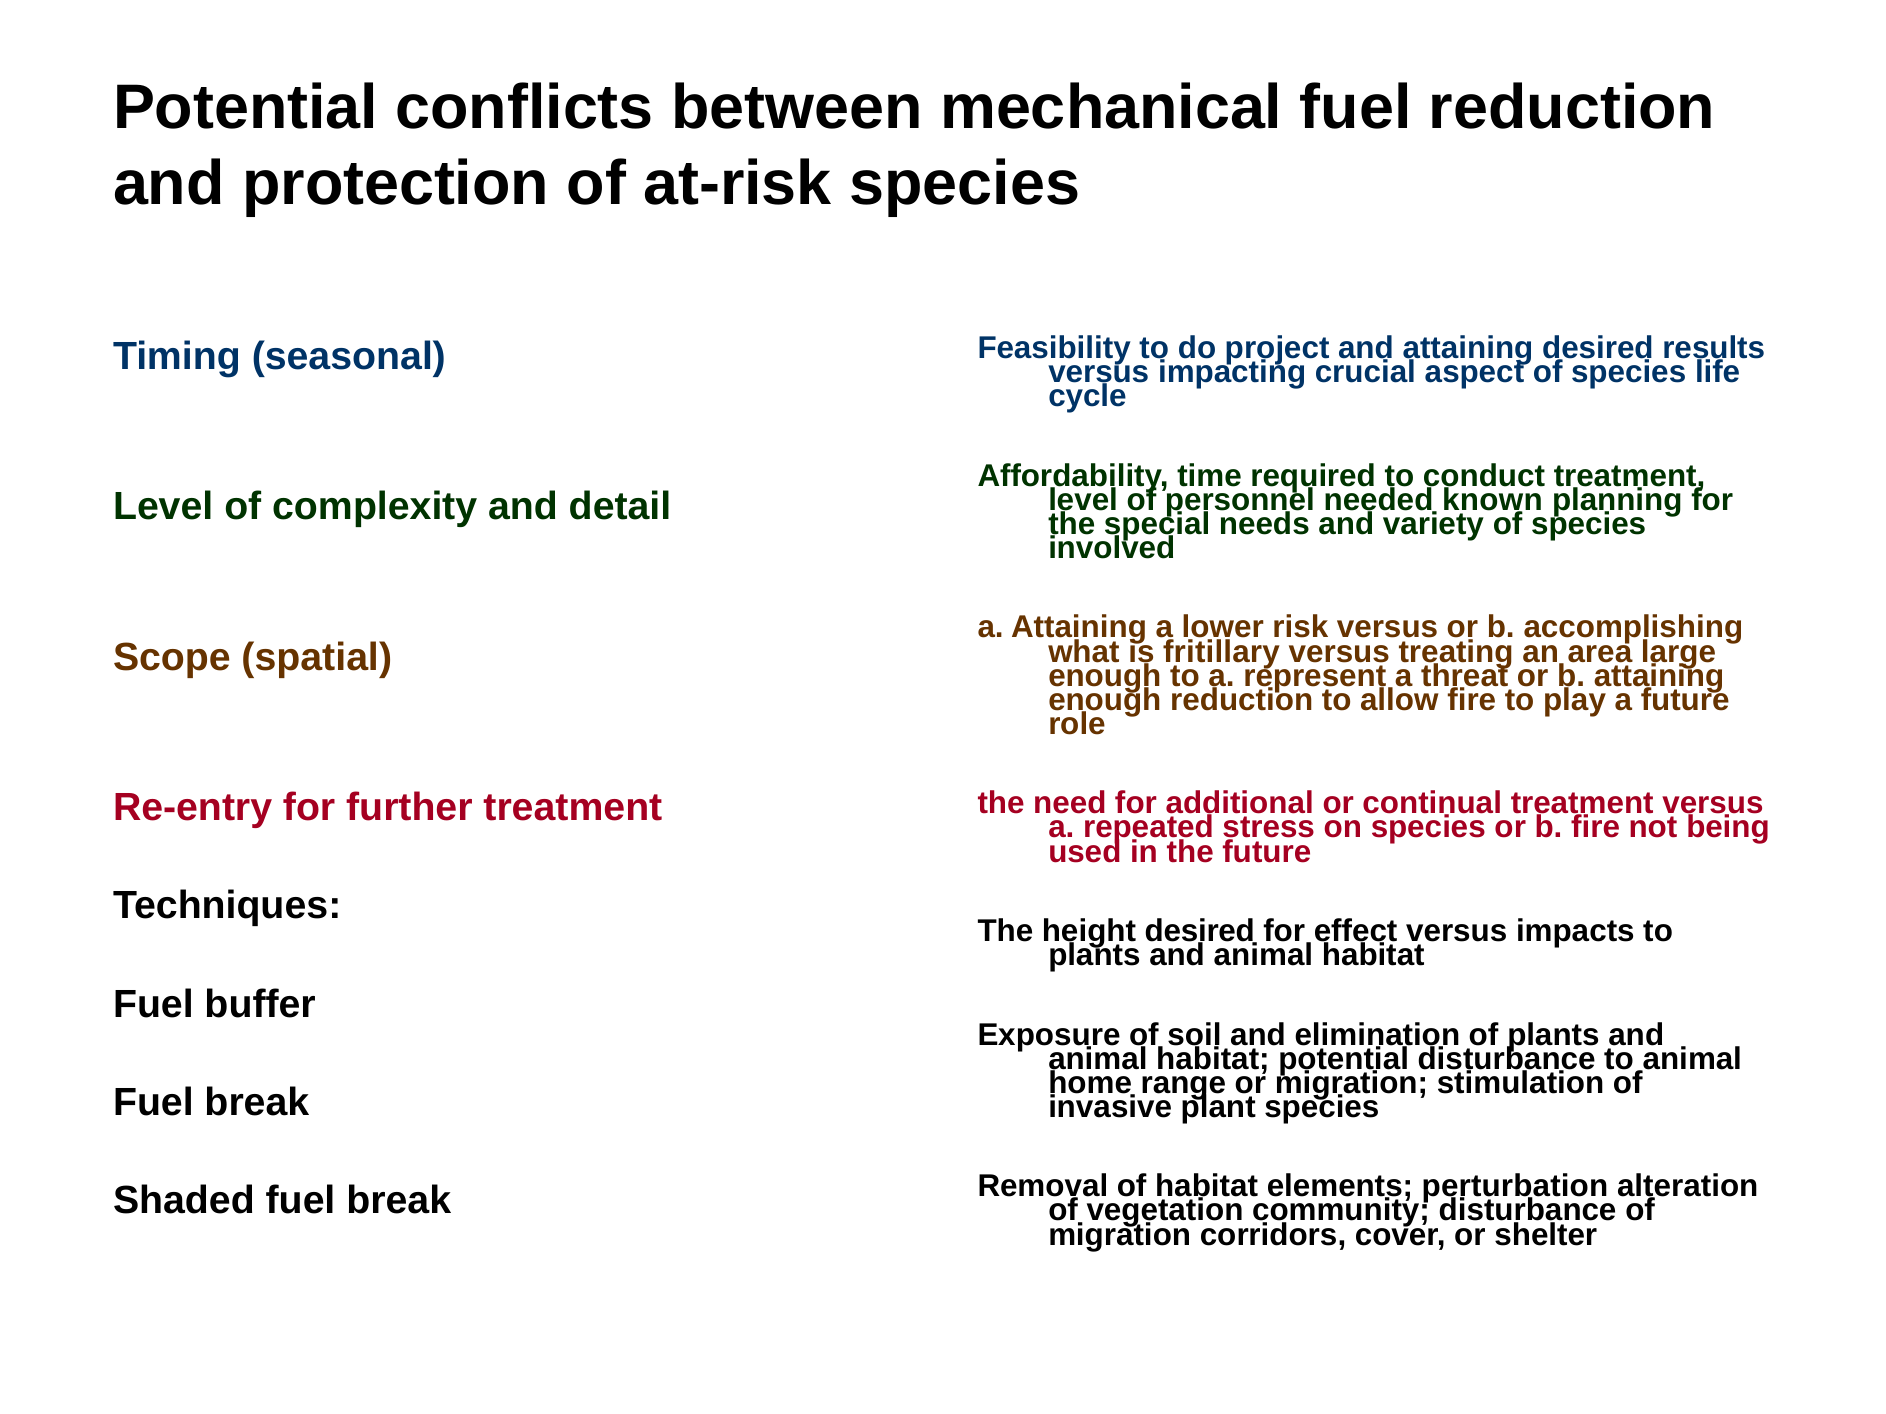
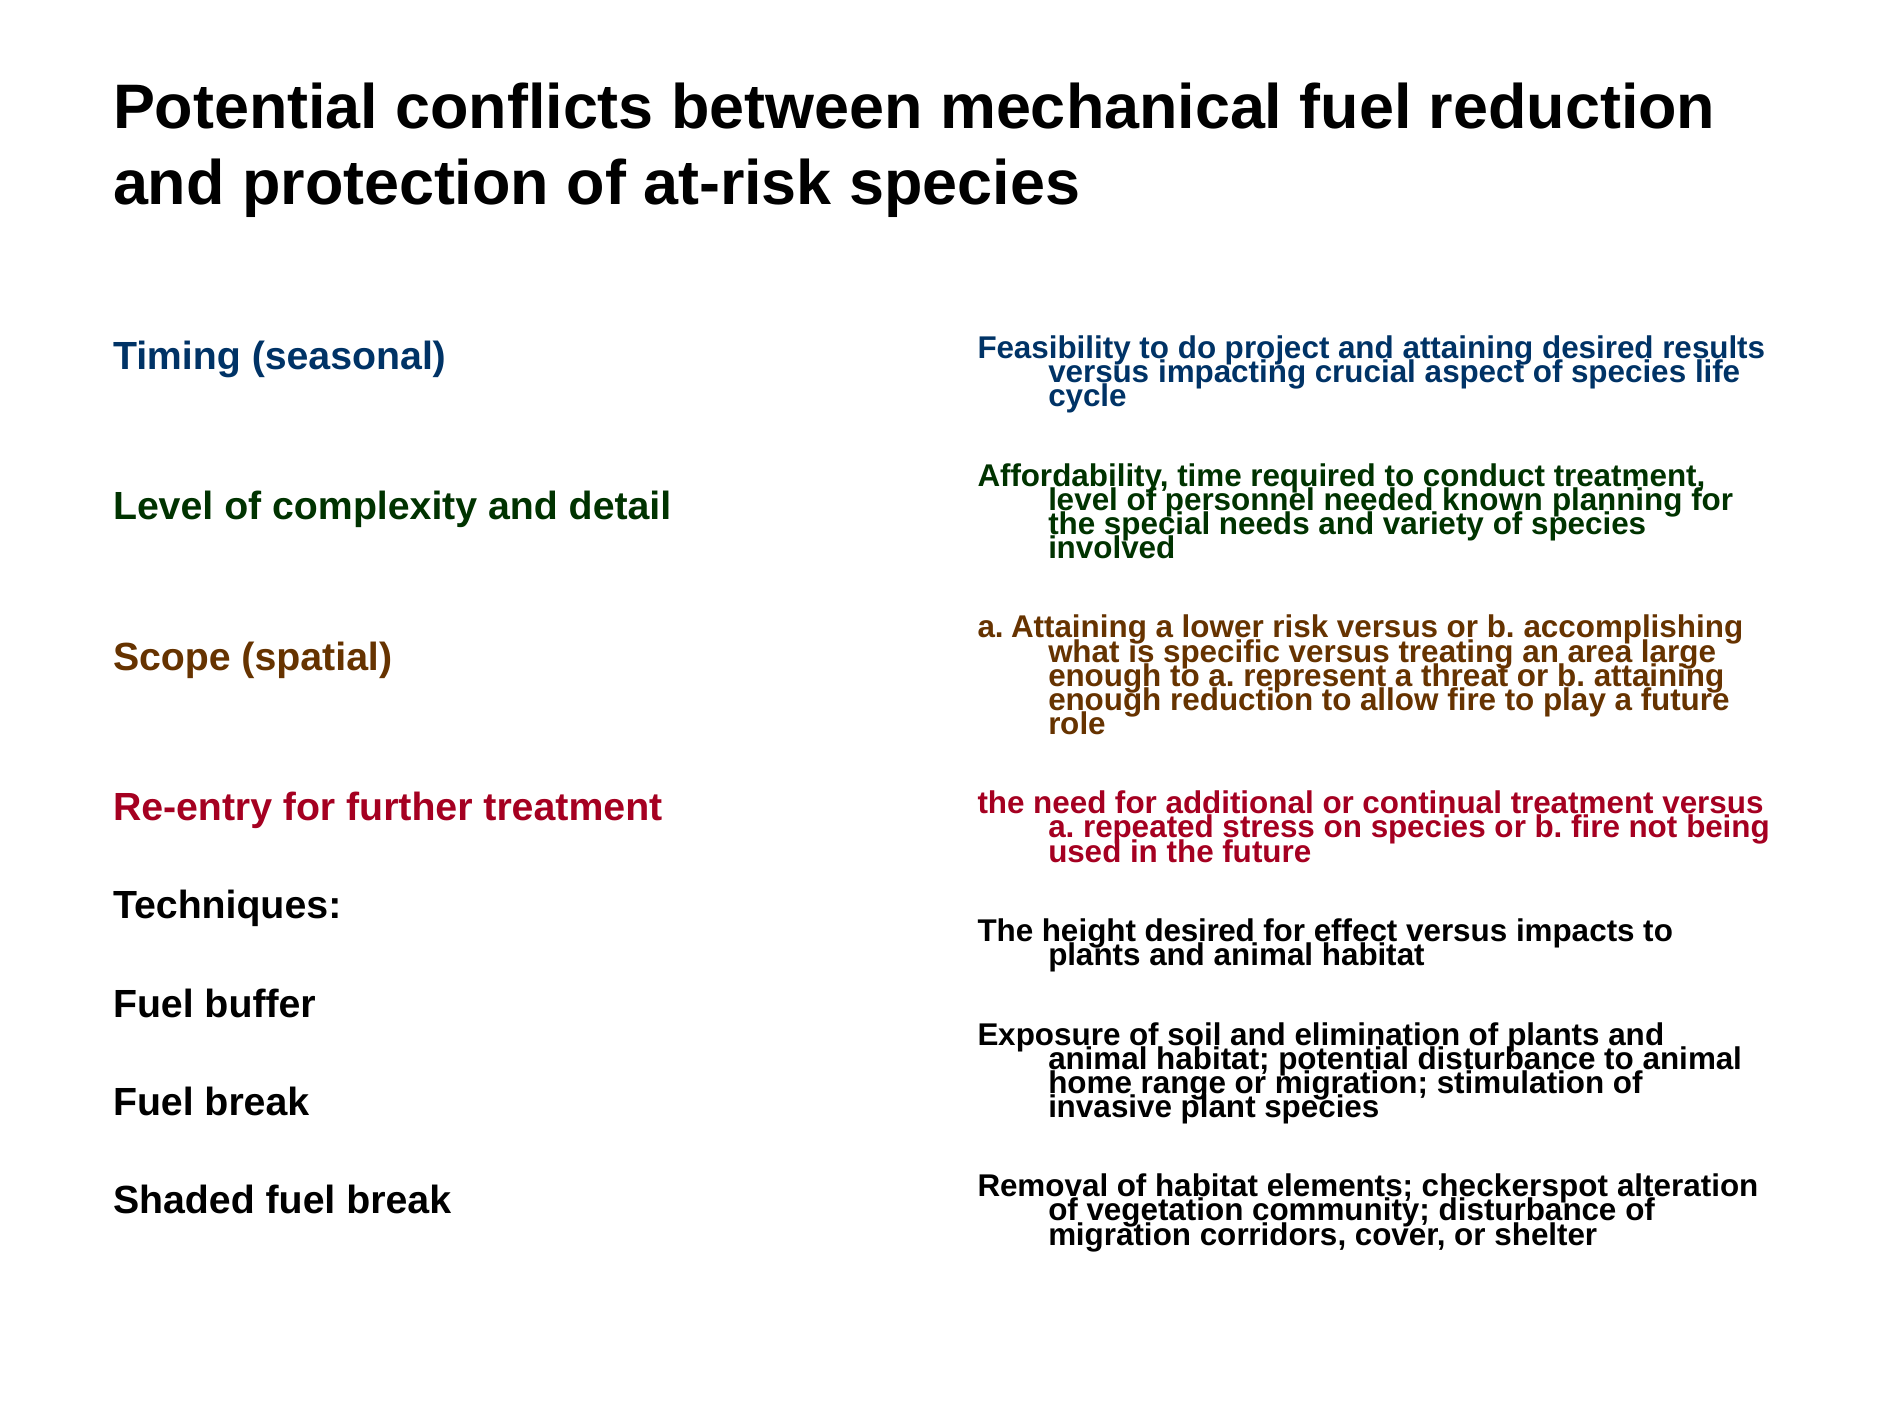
fritillary: fritillary -> specific (1222, 652)
perturbation: perturbation -> checkerspot (1515, 1187)
